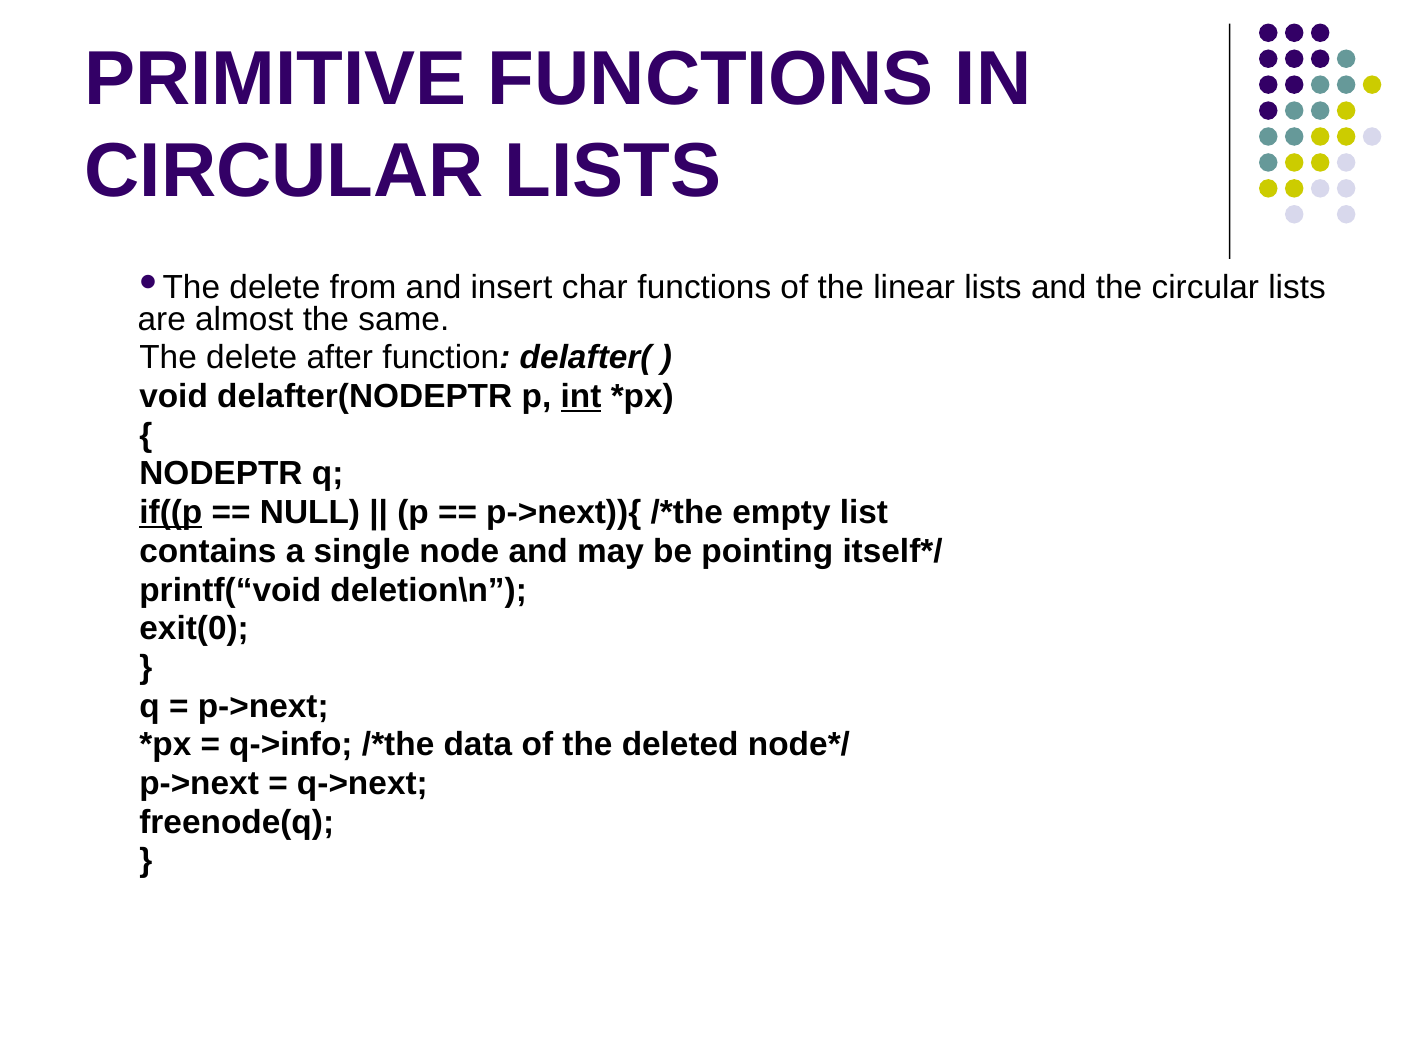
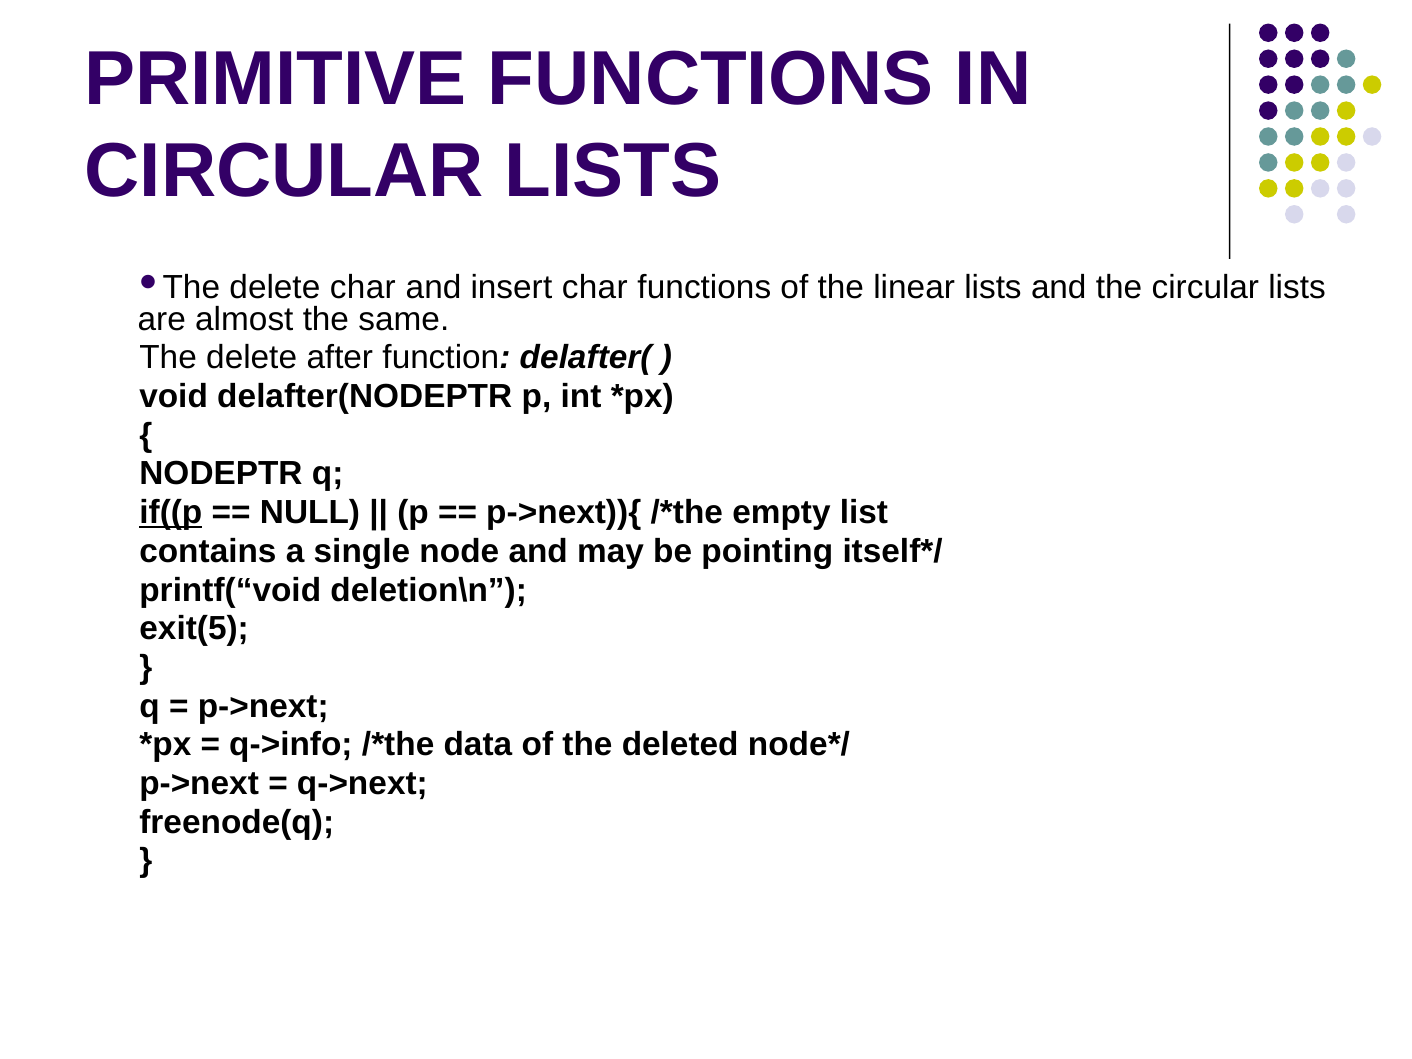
delete from: from -> char (363, 287)
int underline: present -> none (581, 397)
exit(0: exit(0 -> exit(5 (194, 629)
